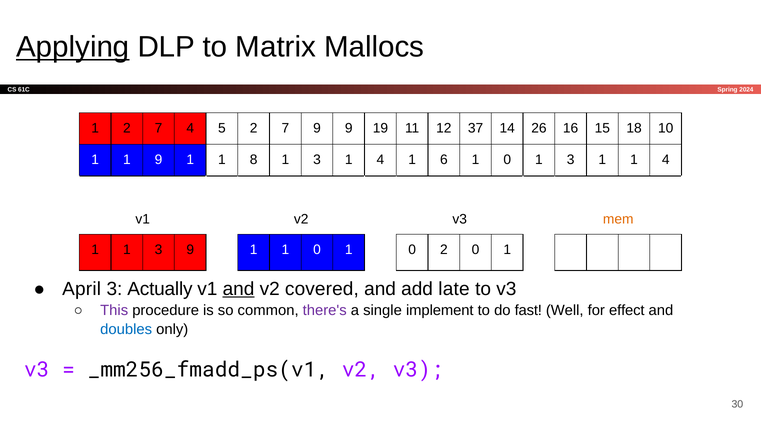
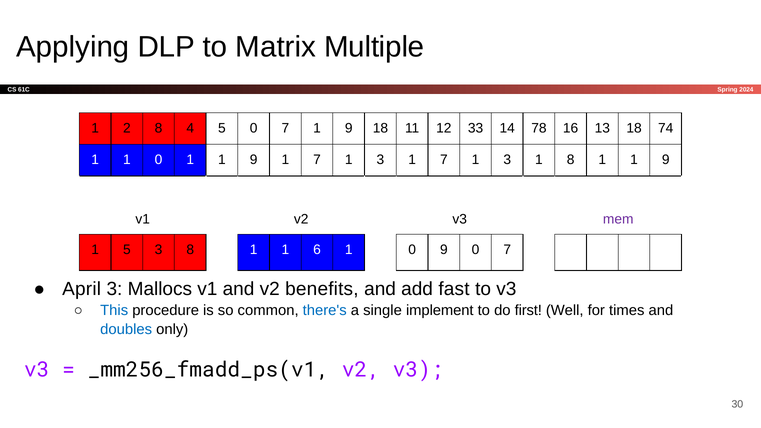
Applying underline: present -> none (73, 47)
Mallocs: Mallocs -> Multiple (374, 47)
1 2 7: 7 -> 8 (159, 128)
5 2: 2 -> 0 (254, 128)
9: 9 -> 1 (317, 128)
9 19: 19 -> 18 (380, 128)
37: 37 -> 33 (476, 128)
26: 26 -> 78 (539, 128)
15: 15 -> 13 (602, 128)
10: 10 -> 74 (666, 128)
1 1 9: 9 -> 0 (159, 160)
8: 8 -> 9 (254, 160)
3: 3 -> 7 (317, 160)
4: 4 -> 3 (380, 160)
6: 6 -> 7 (444, 160)
0: 0 -> 3 (507, 160)
3: 3 -> 8 (571, 160)
4: 4 -> 9 (666, 160)
mem colour: orange -> purple (618, 219)
1: 1 -> 5 (127, 250)
3 9: 9 -> 8 (190, 250)
1 1 0: 0 -> 6 (317, 250)
0 2: 2 -> 9 (444, 250)
1: 1 -> 7 (507, 250)
Actually: Actually -> Mallocs (160, 289)
and underline: present -> none (239, 289)
covered: covered -> benefits (322, 289)
late: late -> fast (454, 289)
This colour: purple -> blue (114, 310)
there's colour: purple -> blue (325, 310)
fast: fast -> first (528, 310)
effect: effect -> times (627, 310)
